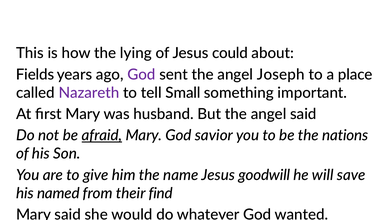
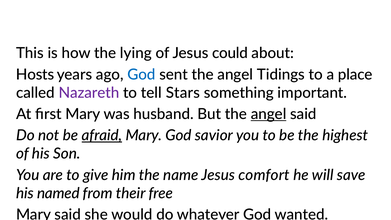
Fields: Fields -> Hosts (35, 75)
God colour: purple -> blue (141, 75)
Joseph: Joseph -> Tidings (281, 75)
Small: Small -> Stars (183, 93)
angel underline: none -> present (269, 114)
nations: nations -> highest (345, 135)
goodwill: goodwill -> comfort (264, 175)
find: find -> free (161, 193)
